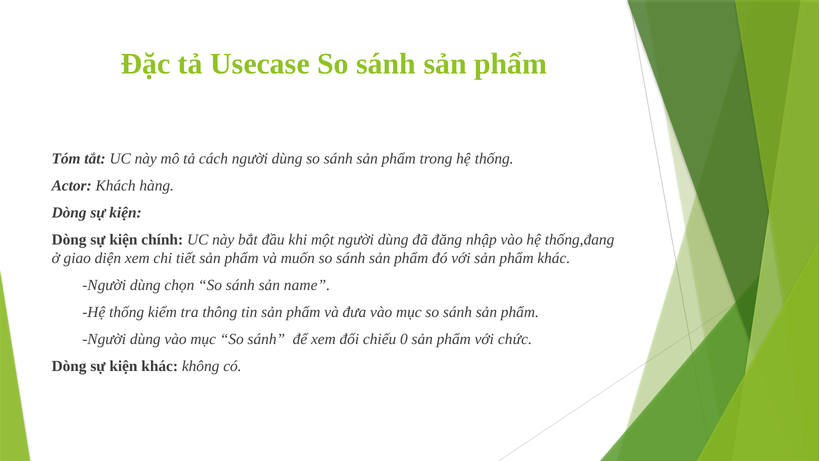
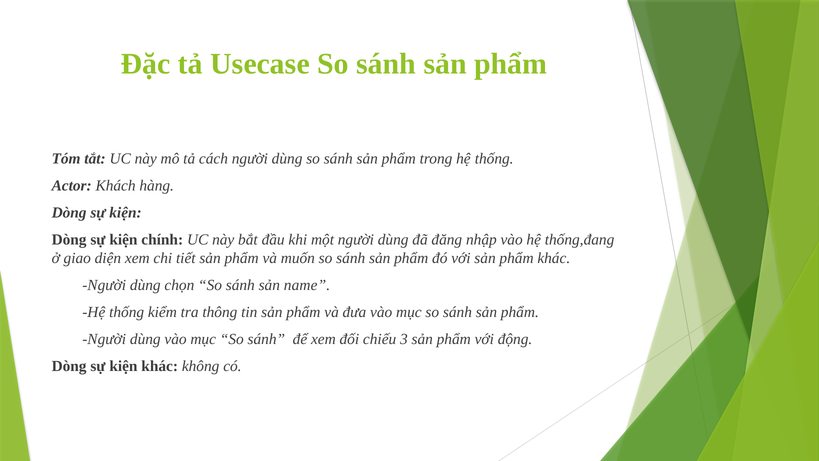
0: 0 -> 3 (404, 339)
chức: chức -> động (515, 339)
